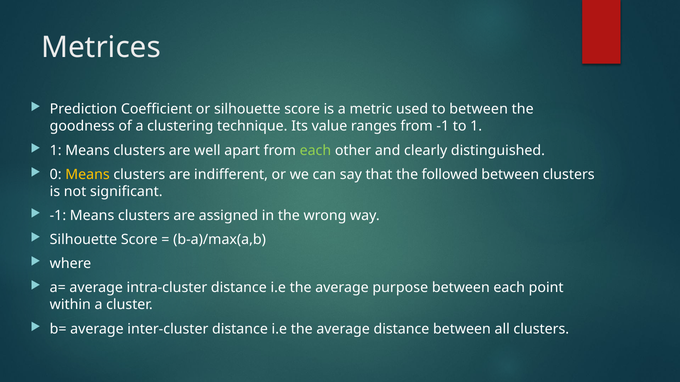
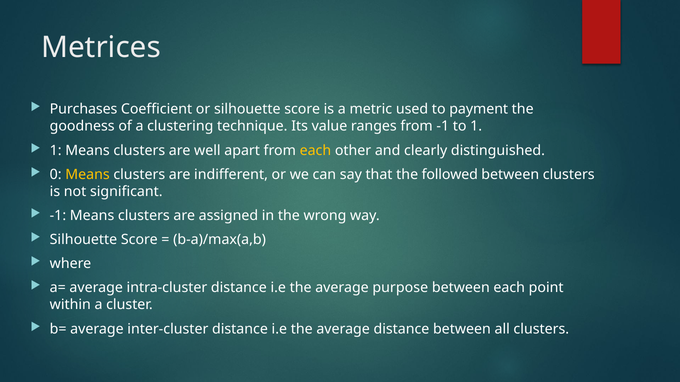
Prediction: Prediction -> Purchases (84, 109)
to between: between -> payment (479, 109)
each colour: light green -> yellow (315, 151)
